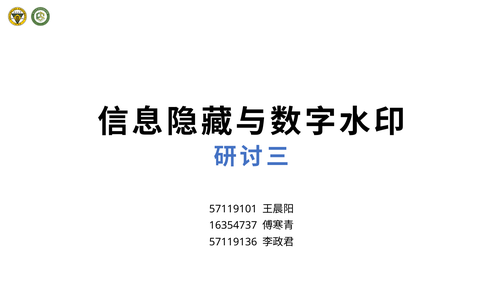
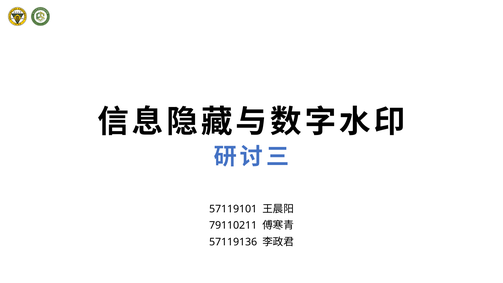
16354737: 16354737 -> 79110211 (233, 225)
